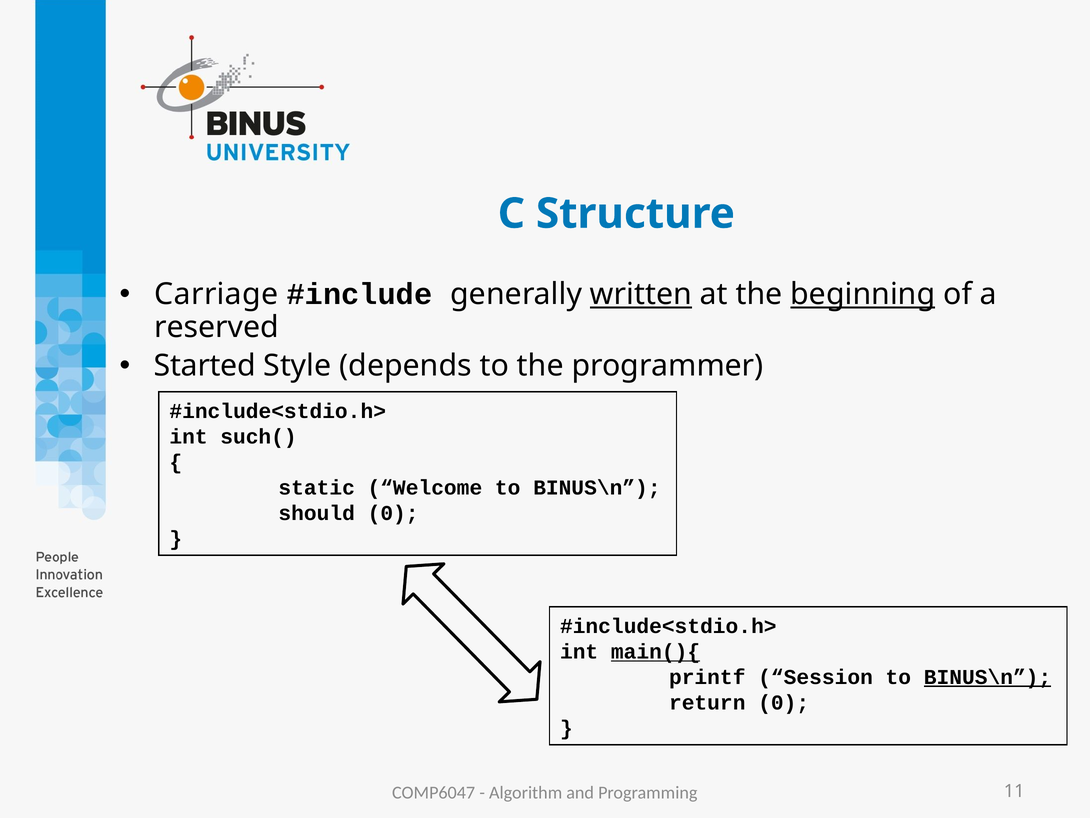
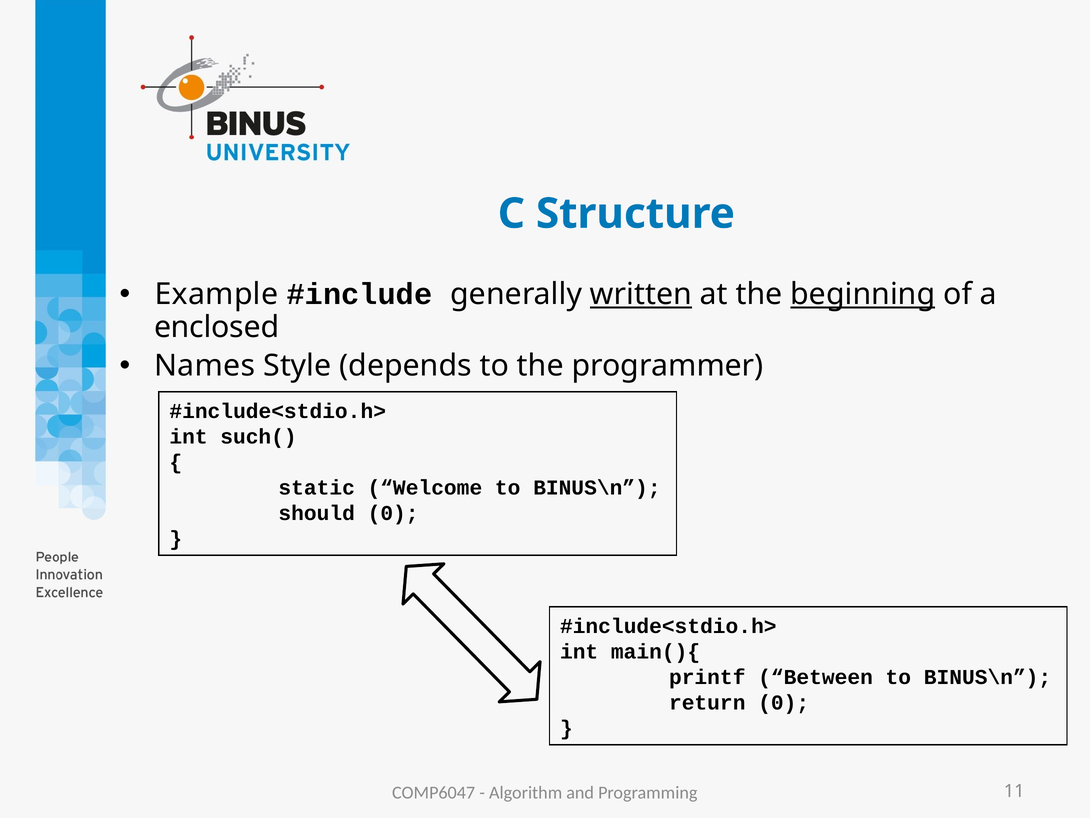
Carriage: Carriage -> Example (216, 294)
reserved: reserved -> enclosed (217, 327)
Started: Started -> Names (205, 366)
main(){ underline: present -> none (656, 651)
Session: Session -> Between (816, 677)
BINUS\n underline: present -> none (988, 677)
